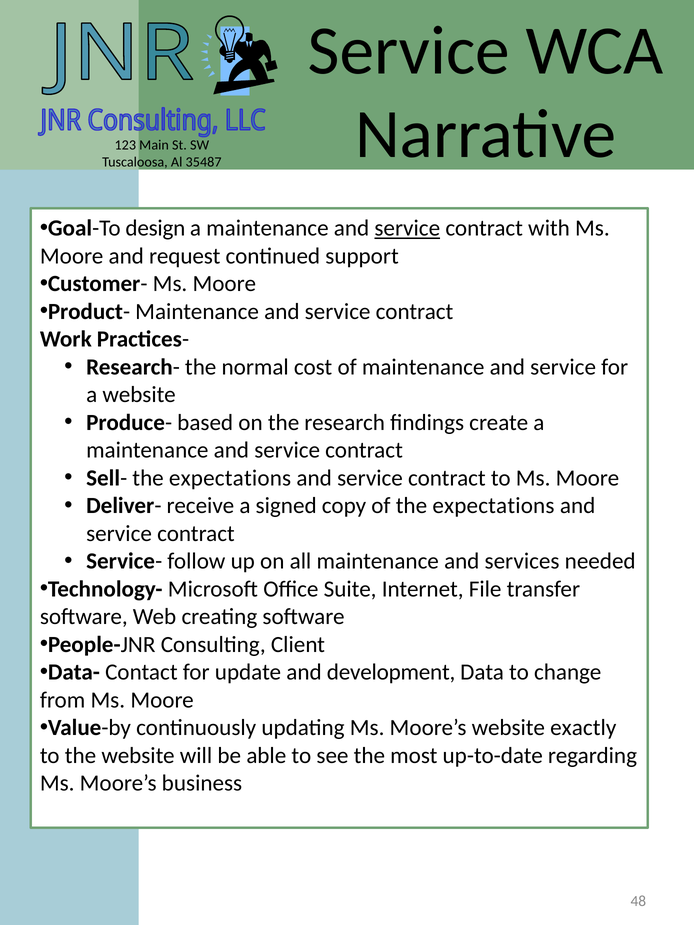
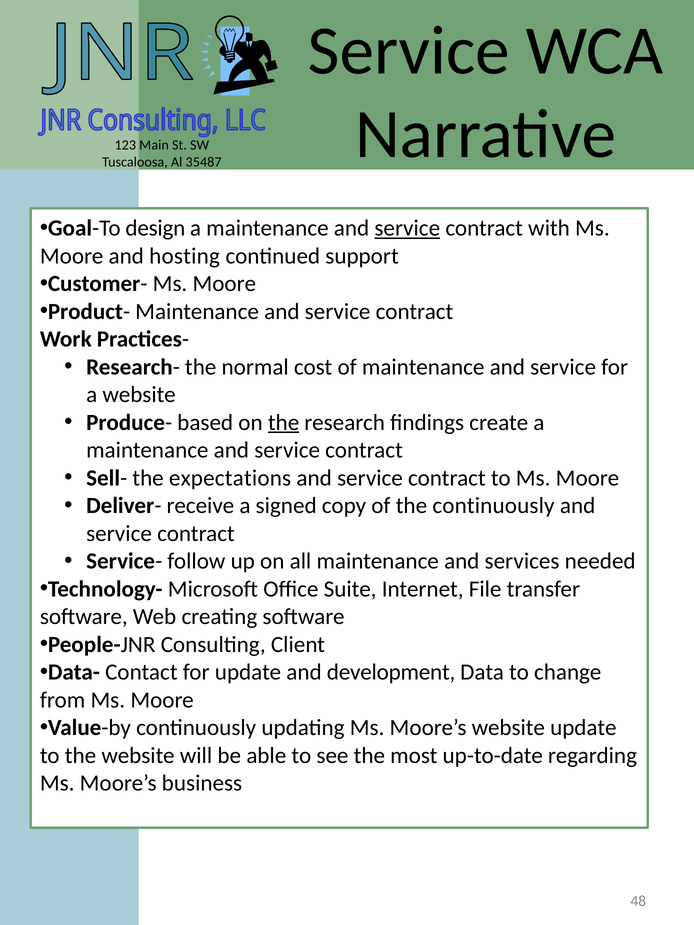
request: request -> hosting (185, 256)
the underline: none -> present (284, 423)
of the expectations: expectations -> continuously (493, 506)
website exactly: exactly -> update (583, 728)
